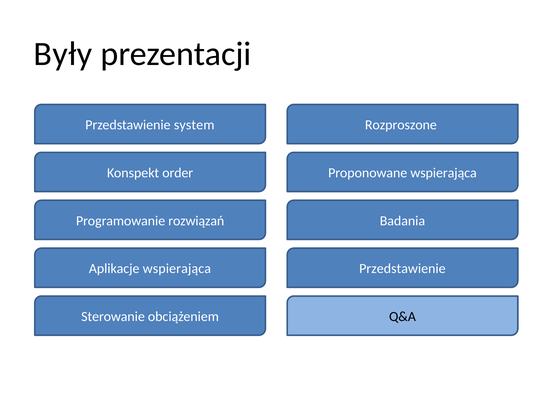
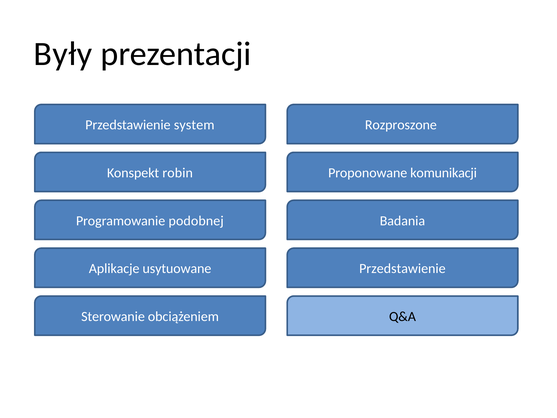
order: order -> robin (178, 173)
Proponowane wspierająca: wspierająca -> komunikacji (444, 173)
rozwiązań: rozwiązań -> podobnej (196, 221)
Aplikacje wspierająca: wspierająca -> usytuowane (177, 269)
